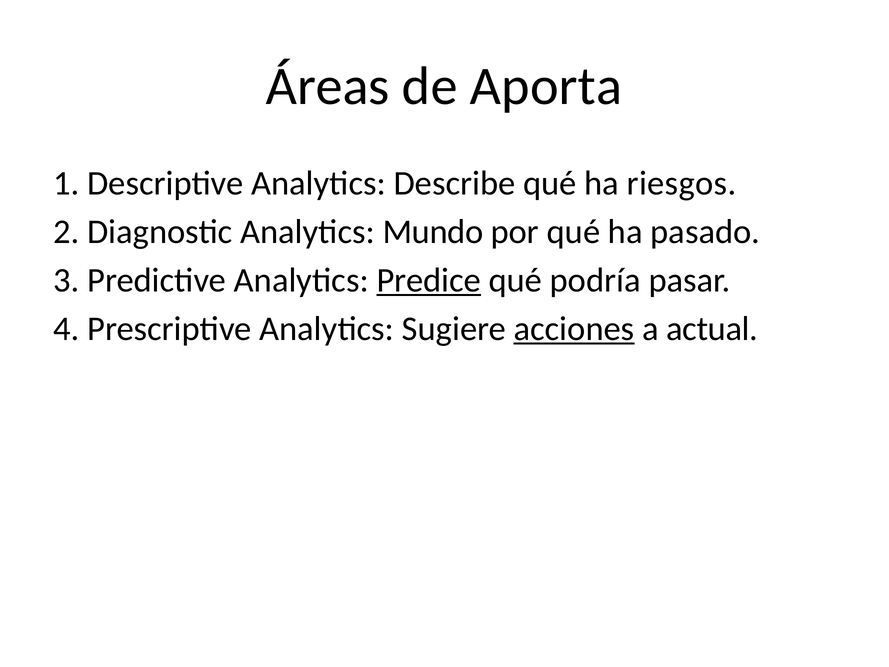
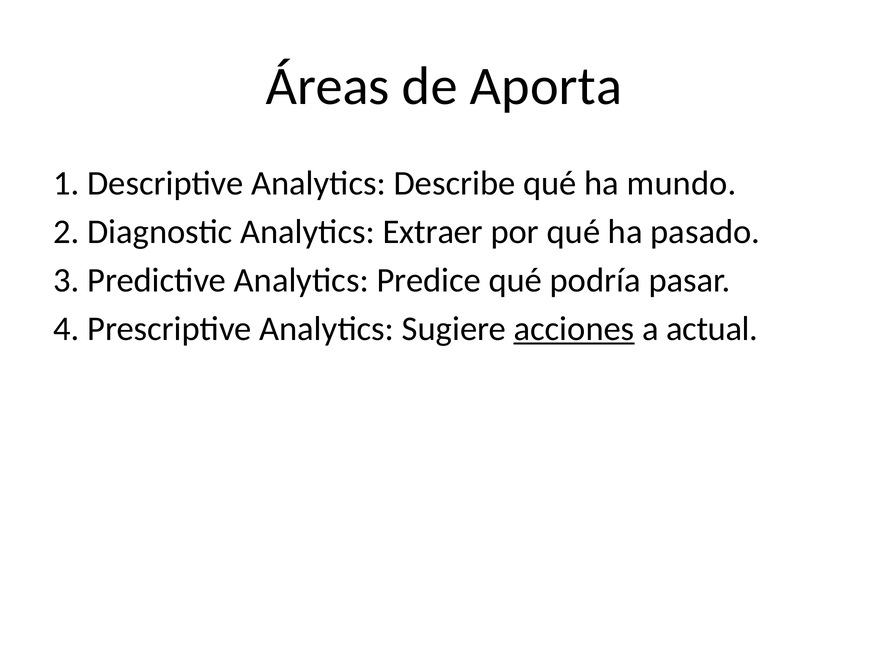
riesgos: riesgos -> mundo (682, 183)
Mundo: Mundo -> Extraer (433, 232)
Predice underline: present -> none (429, 280)
